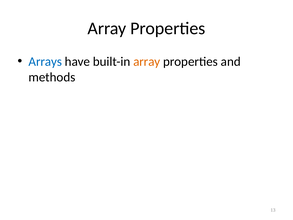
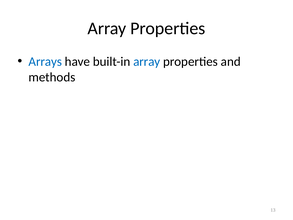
array colour: orange -> blue (147, 61)
